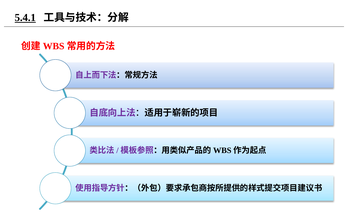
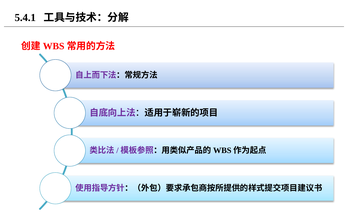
5.4.1 underline: present -> none (25, 18)
